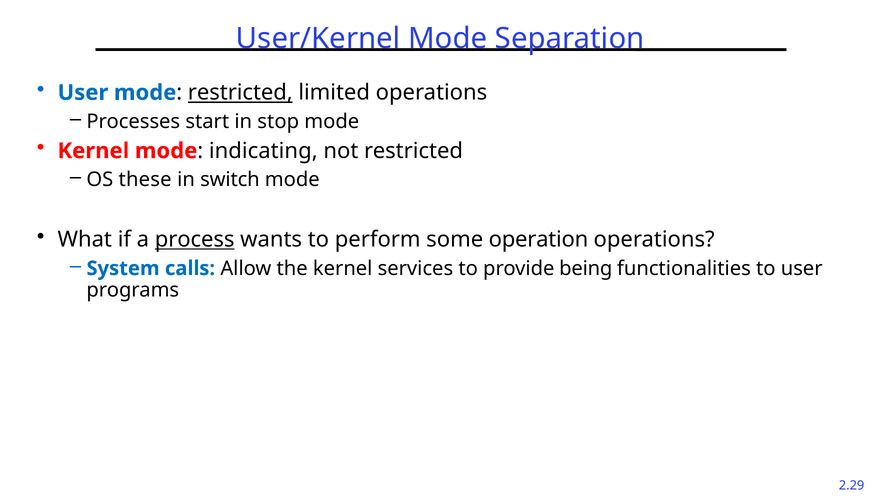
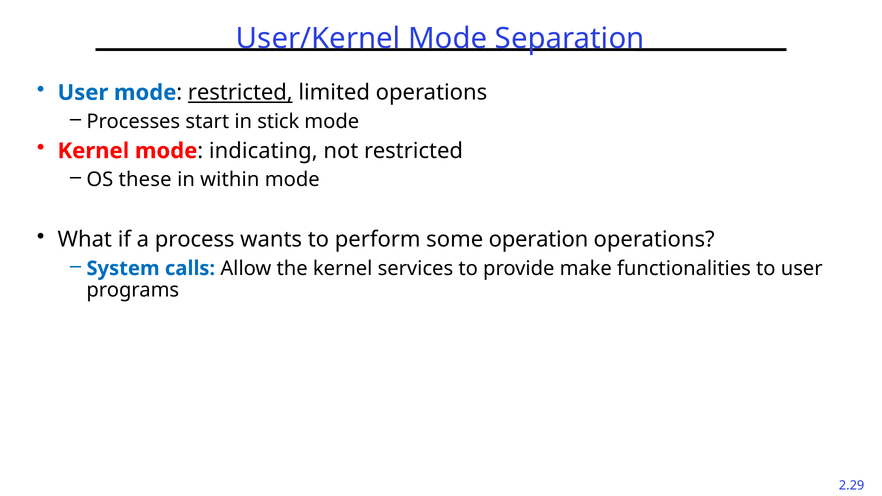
stop: stop -> stick (278, 122)
switch: switch -> within (230, 180)
process underline: present -> none (195, 240)
being: being -> make (586, 269)
